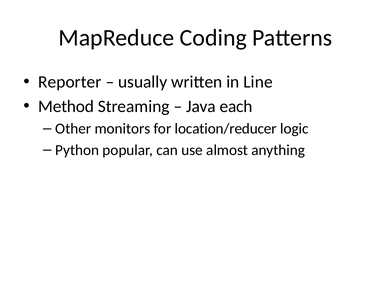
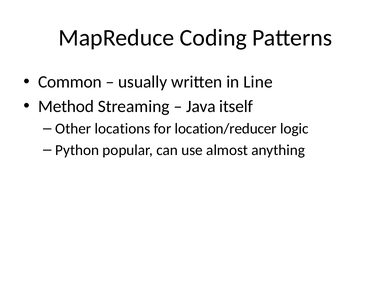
Reporter: Reporter -> Common (70, 82)
each: each -> itself (236, 106)
monitors: monitors -> locations (122, 129)
